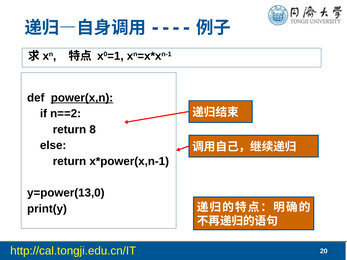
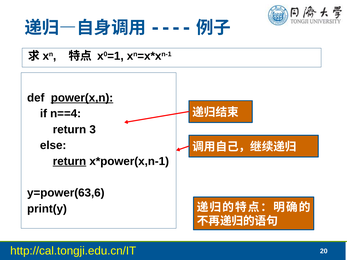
n==2: n==2 -> n==4 (66, 114)
8: 8 -> 3 (93, 130)
return underline: none -> present (69, 161)
y=power(13,0: y=power(13,0 -> y=power(63,6 (66, 193)
